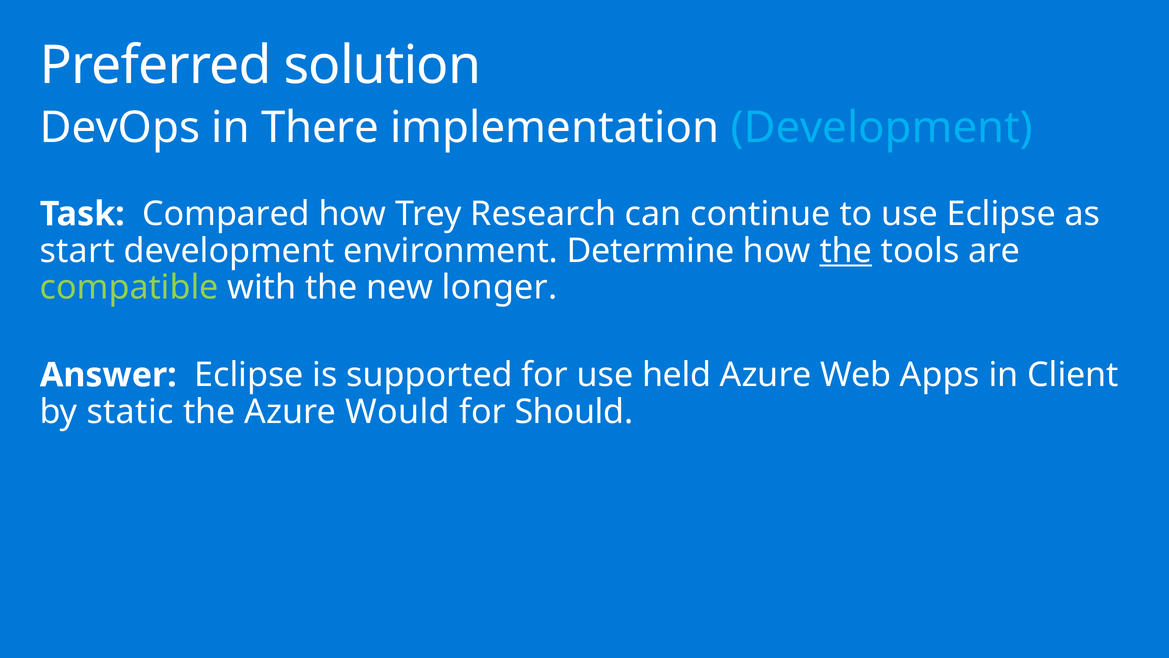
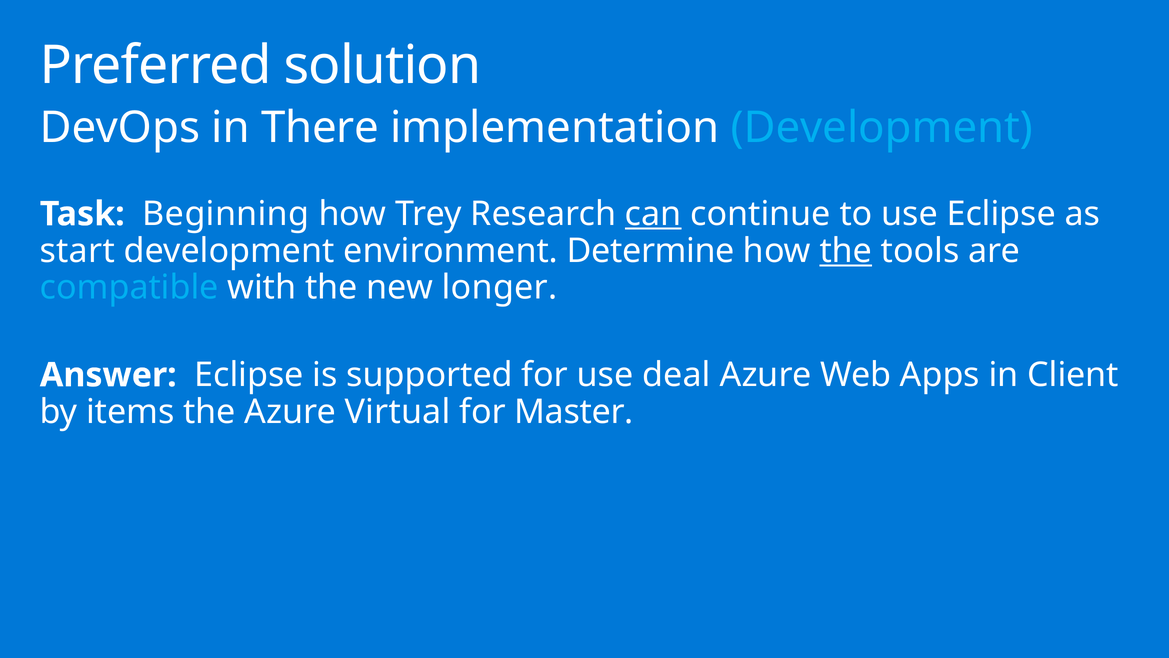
Compared: Compared -> Beginning (226, 214)
can underline: none -> present (653, 214)
compatible colour: light green -> light blue (129, 288)
held: held -> deal (676, 375)
static: static -> items (130, 412)
Would: Would -> Virtual (398, 412)
Should: Should -> Master (574, 412)
